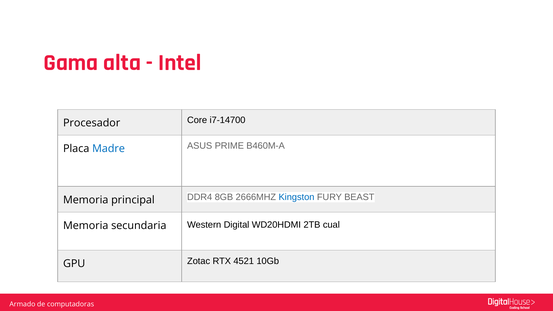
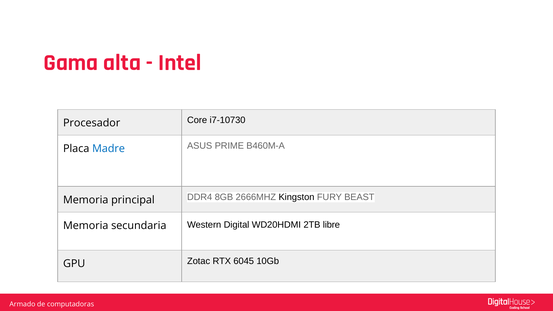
i7-14700: i7-14700 -> i7-10730 (228, 120)
Kingston colour: blue -> black (297, 197)
cual: cual -> libre (331, 225)
4521: 4521 -> 6045 (244, 261)
